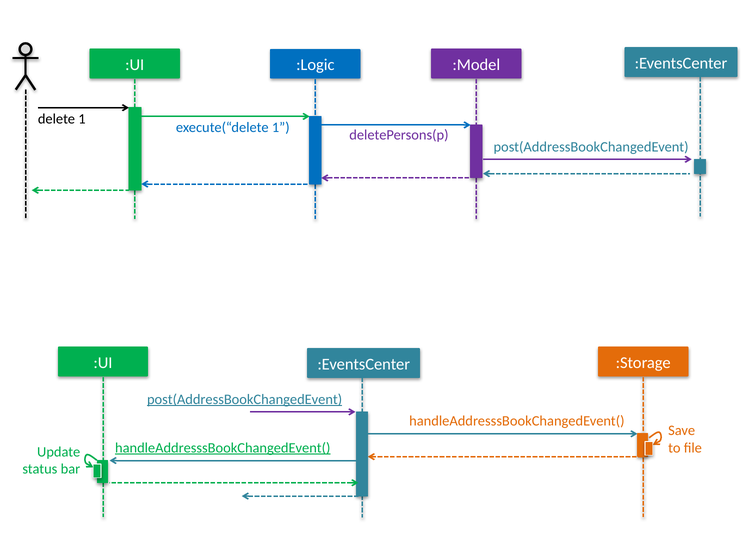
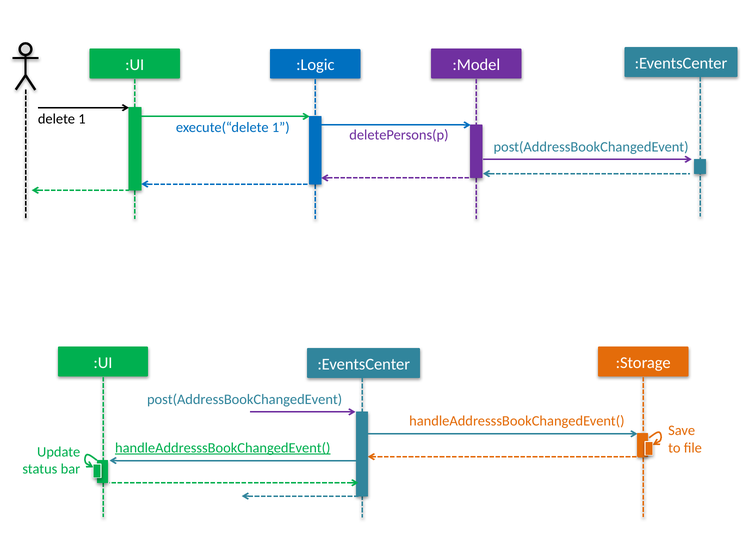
post(AddressBookChangedEvent underline: present -> none (245, 400)
